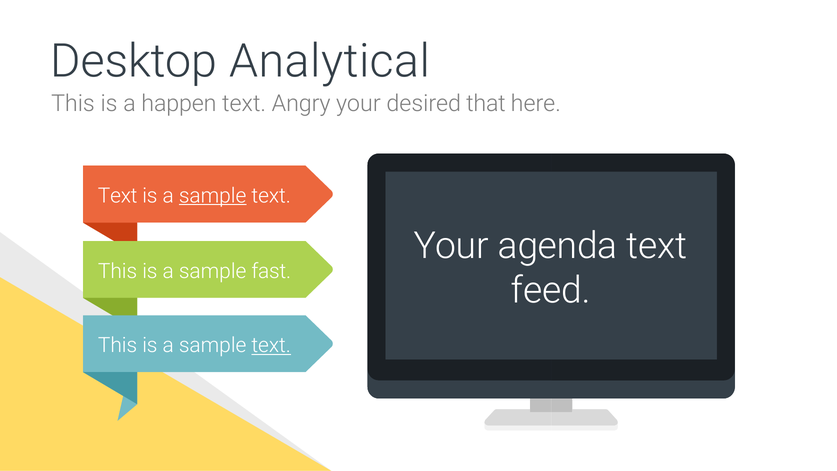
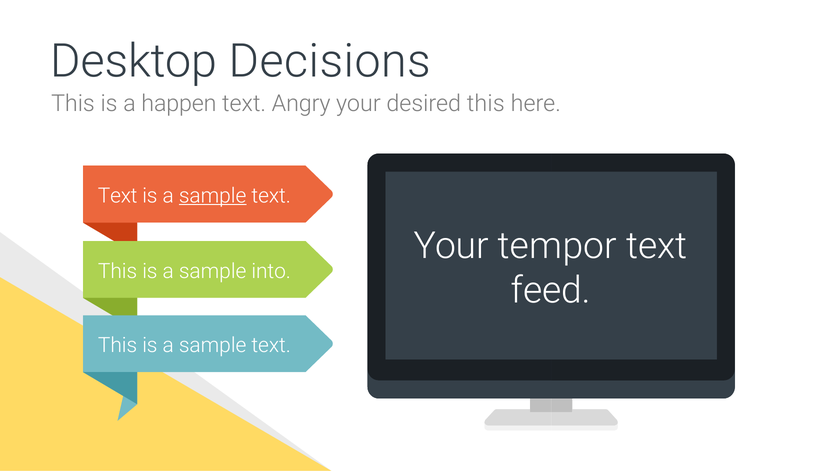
Analytical: Analytical -> Decisions (330, 61)
desired that: that -> this (486, 104)
agenda: agenda -> tempor (557, 246)
fast: fast -> into (271, 271)
text underline: present -> none (271, 345)
